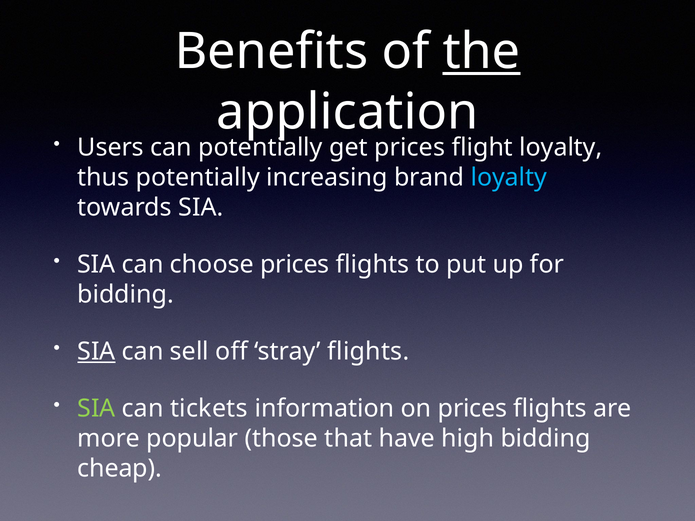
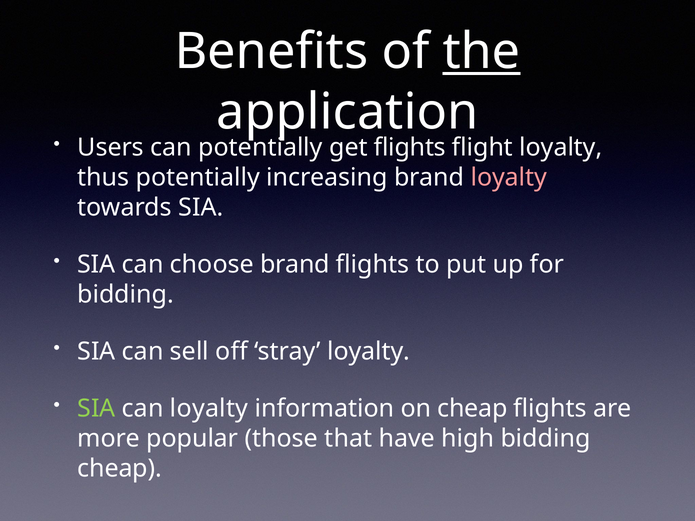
get prices: prices -> flights (410, 147)
loyalty colour: light blue -> pink (509, 177)
choose prices: prices -> brand (295, 265)
SIA underline: present -> none (96, 352)
stray flights: flights -> loyalty (369, 352)
can tickets: tickets -> loyalty (209, 409)
on prices: prices -> cheap (472, 409)
